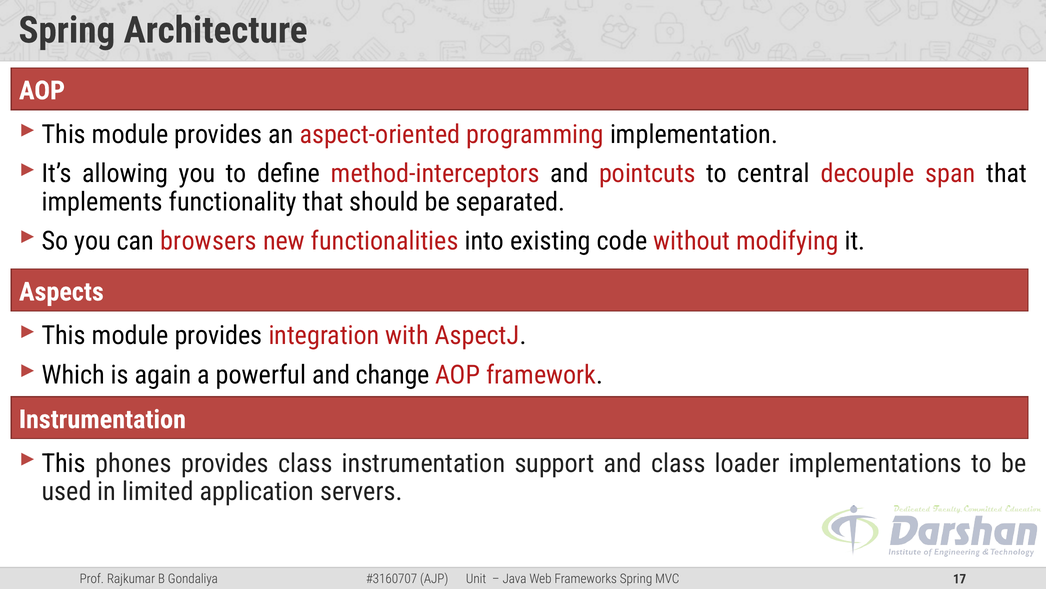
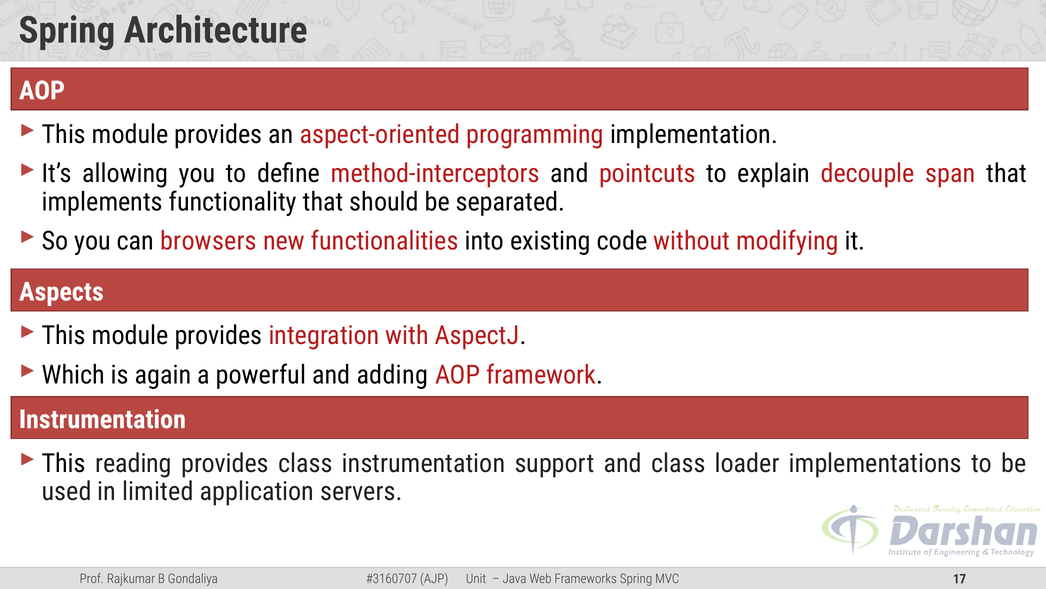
central: central -> explain (774, 174)
change: change -> adding (392, 375)
phones: phones -> reading (134, 463)
